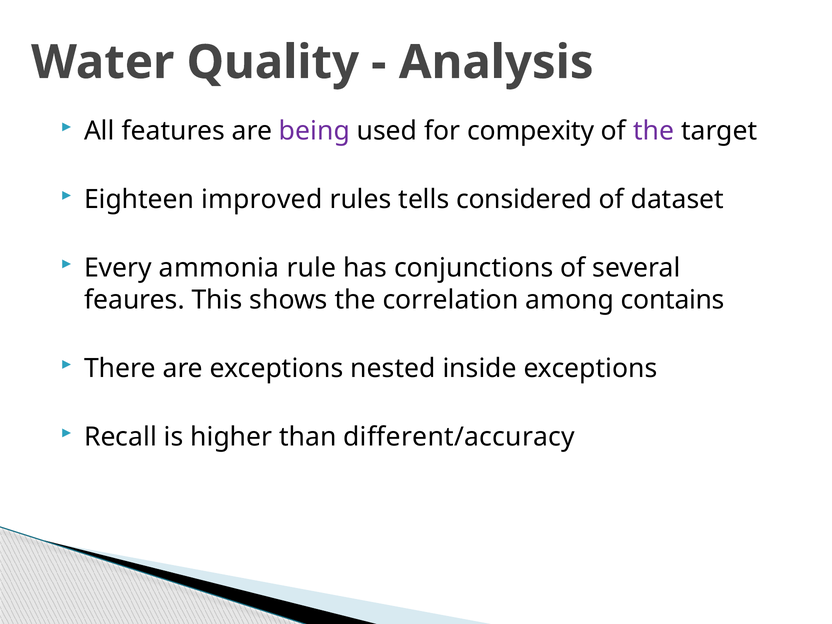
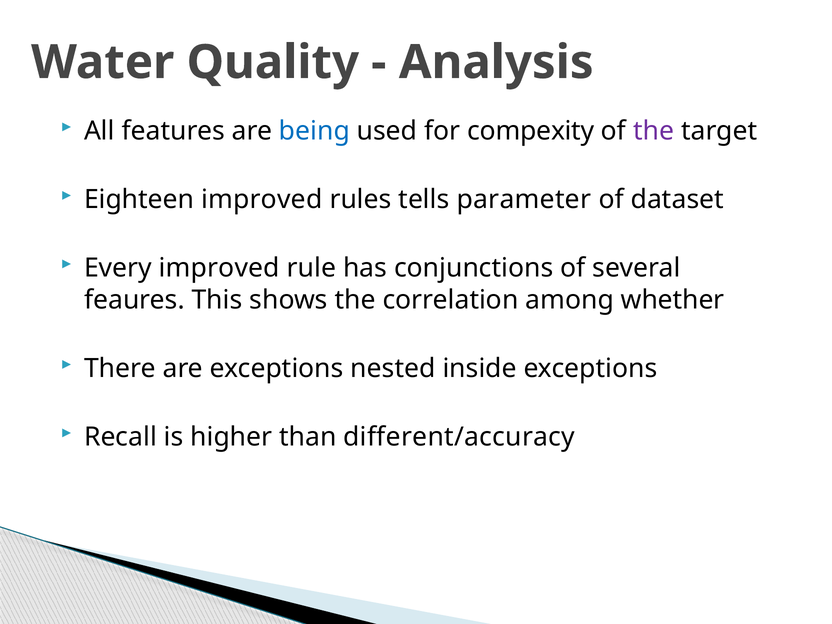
being colour: purple -> blue (314, 131)
considered: considered -> parameter (524, 199)
Every ammonia: ammonia -> improved (219, 268)
contains: contains -> whether (673, 300)
